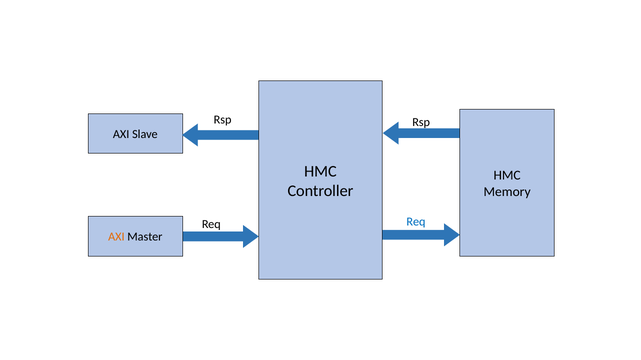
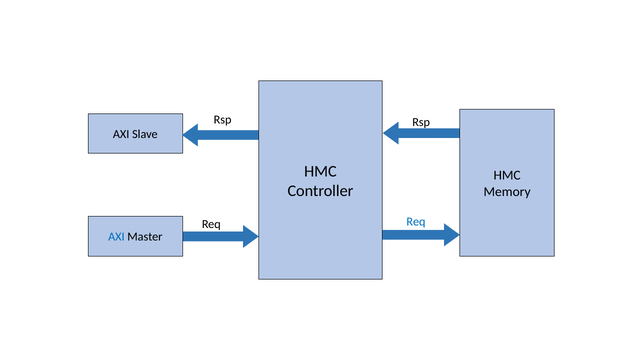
AXI colour: orange -> blue (116, 237)
